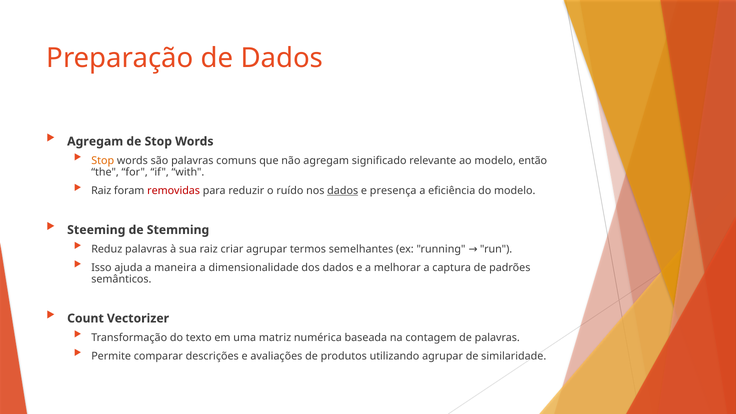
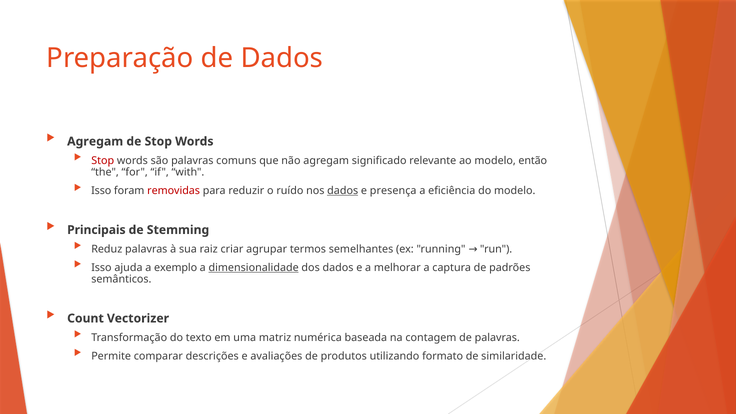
Stop colour: orange -> red (103, 161)
Raiz: Raiz -> Isso (101, 191)
Steeming: Steeming -> Principais (96, 230)
maneira: maneira -> exemplo (176, 267)
dimensionalidade underline: none -> present (254, 267)
utilizando agrupar: agrupar -> formato (443, 356)
